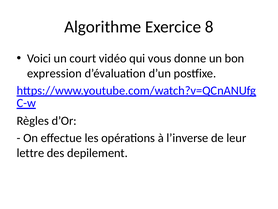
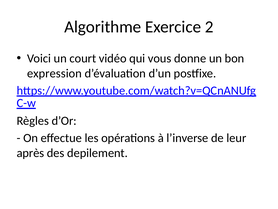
8: 8 -> 2 (209, 27)
lettre: lettre -> après (30, 153)
